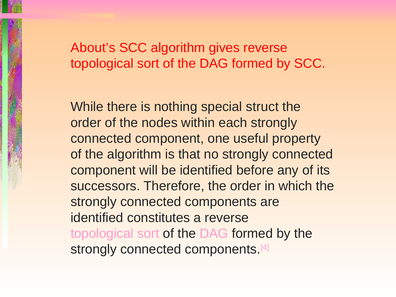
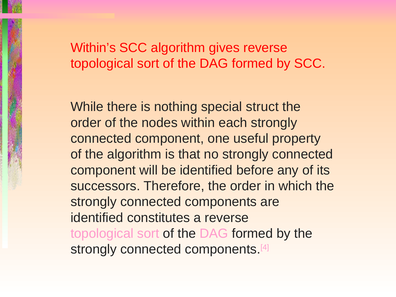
About’s: About’s -> Within’s (93, 48)
